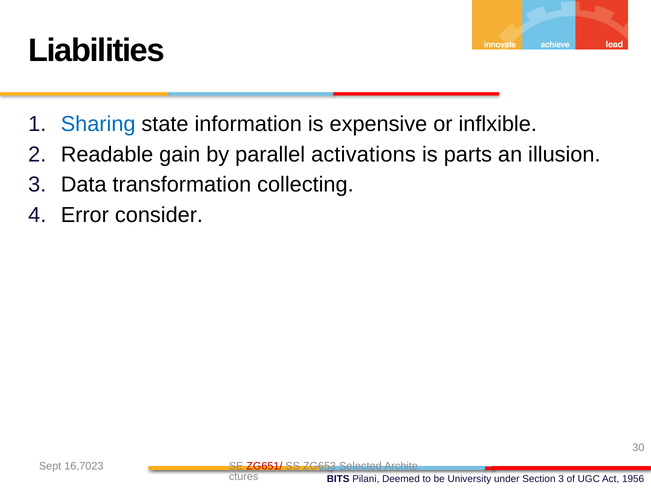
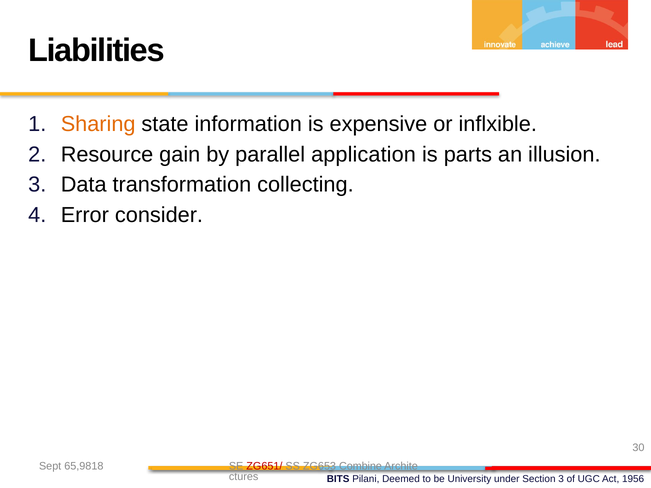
Sharing colour: blue -> orange (98, 124)
Readable: Readable -> Resource (107, 155)
activations: activations -> application (364, 155)
16,7023: 16,7023 -> 65,9818 (84, 466)
Selected: Selected -> Combine (360, 466)
